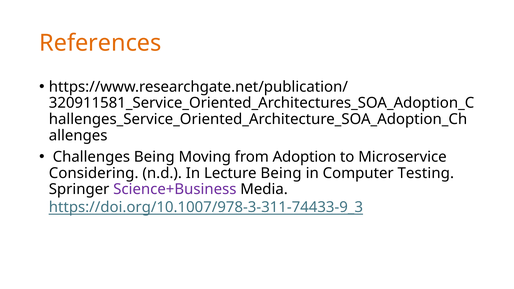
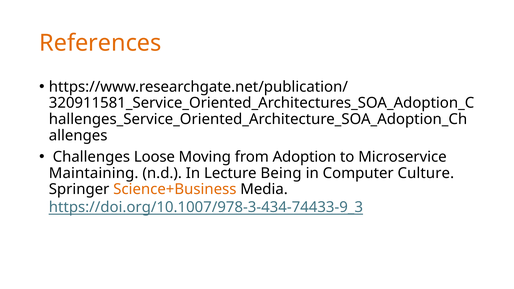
Challenges Being: Being -> Loose (154, 157)
Considering: Considering -> Maintaining (94, 173)
Testing: Testing -> Culture (426, 173)
Science+Business colour: purple -> orange (175, 189)
https://doi.org/10.1007/978-3-311-74433-9_3: https://doi.org/10.1007/978-3-311-74433-9_3 -> https://doi.org/10.1007/978-3-434-74433-9_3 (206, 207)
